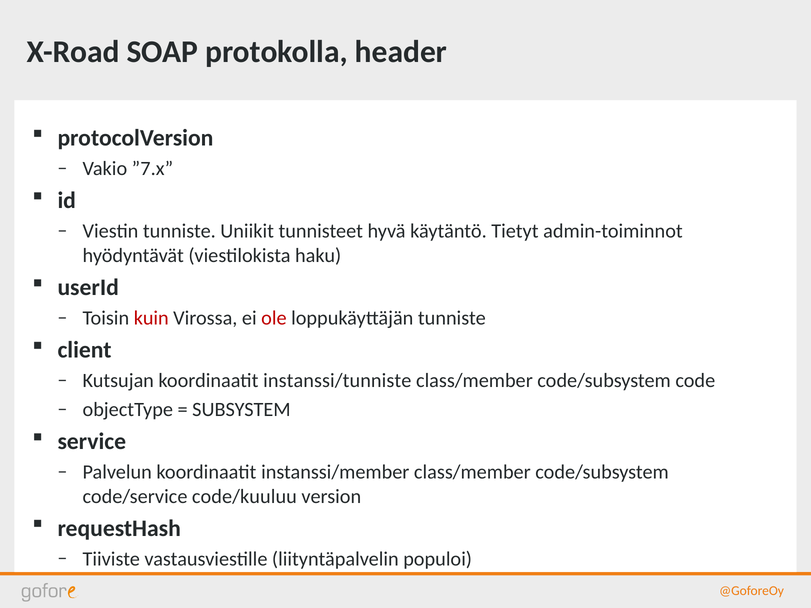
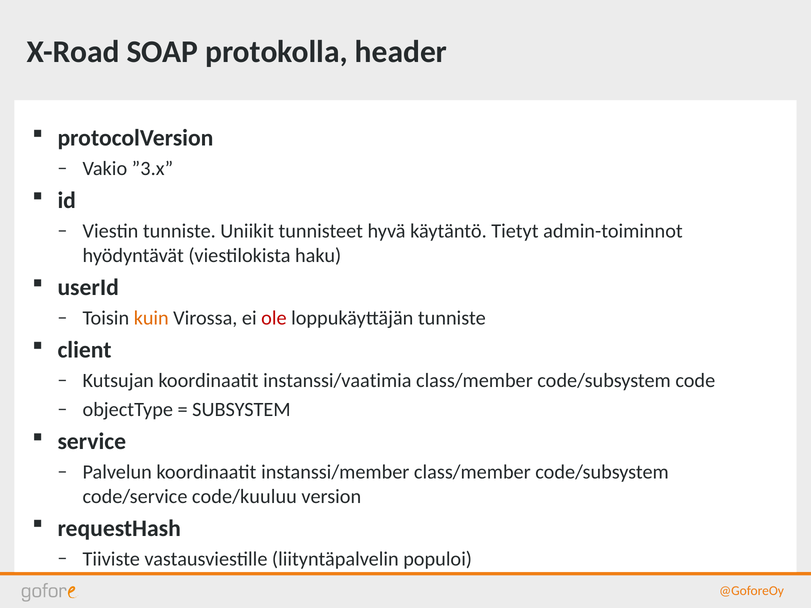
”7.x: ”7.x -> ”3.x (152, 169)
kuin colour: red -> orange (151, 318)
instanssi/tunniste: instanssi/tunniste -> instanssi/vaatimia (337, 381)
